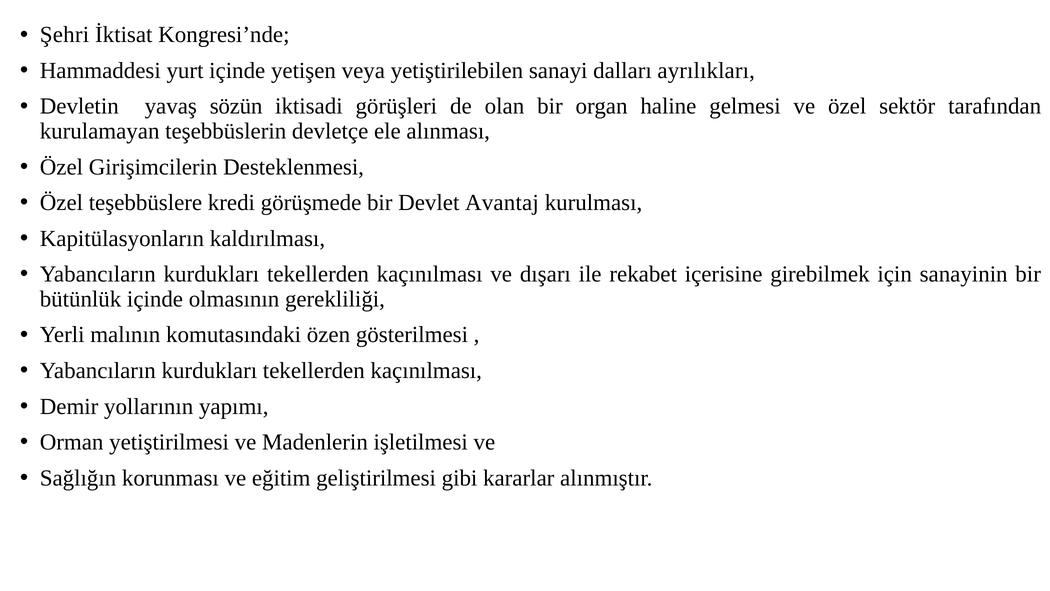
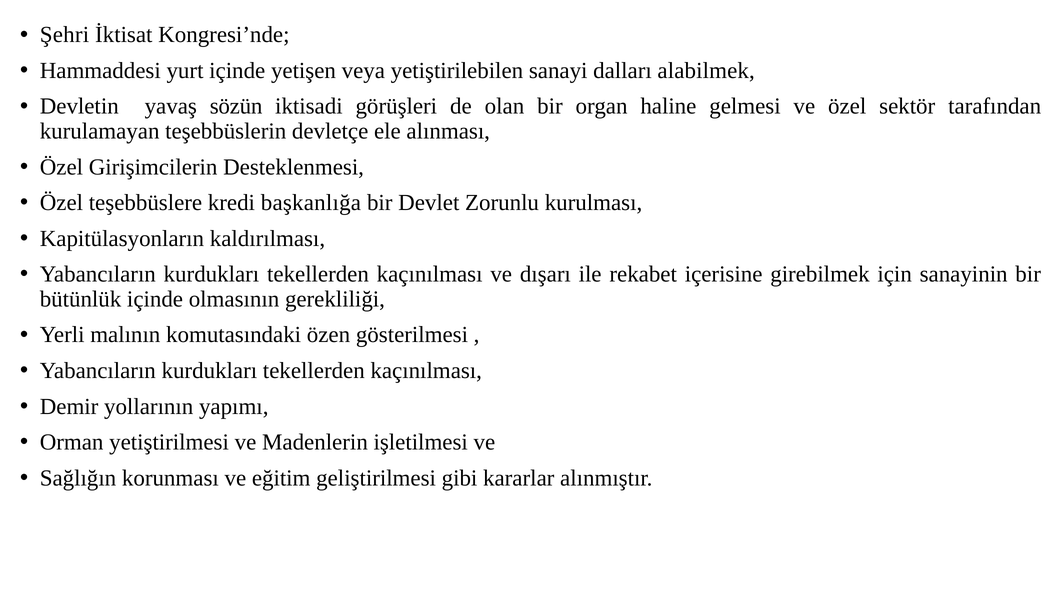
ayrılıkları: ayrılıkları -> alabilmek (706, 71)
görüşmede: görüşmede -> başkanlığa (311, 203)
Avantaj: Avantaj -> Zorunlu (502, 203)
